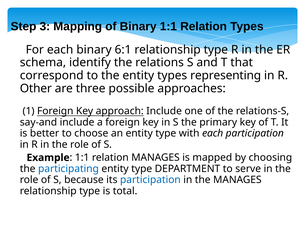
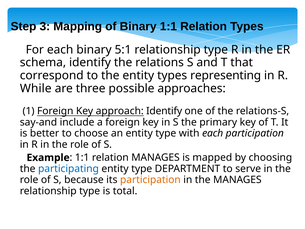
6:1: 6:1 -> 5:1 (123, 50)
Other: Other -> While (36, 88)
approach Include: Include -> Identify (164, 111)
participation colour: blue -> orange (150, 180)
